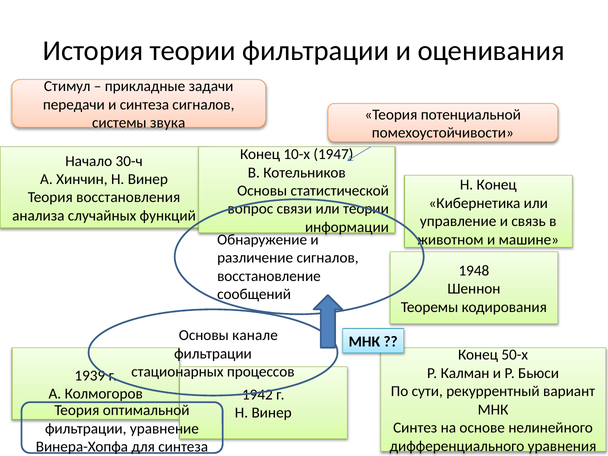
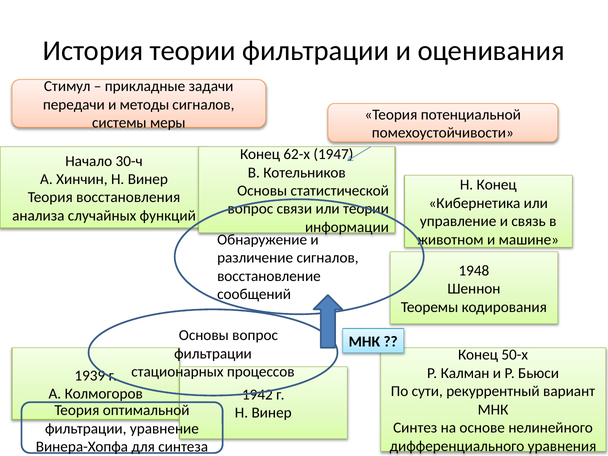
и синтеза: синтеза -> методы (144, 105)
звука: звука -> меры (168, 123)
10-х: 10-х -> 62-х (297, 154)
Основы канале: канале -> вопрос (255, 335)
